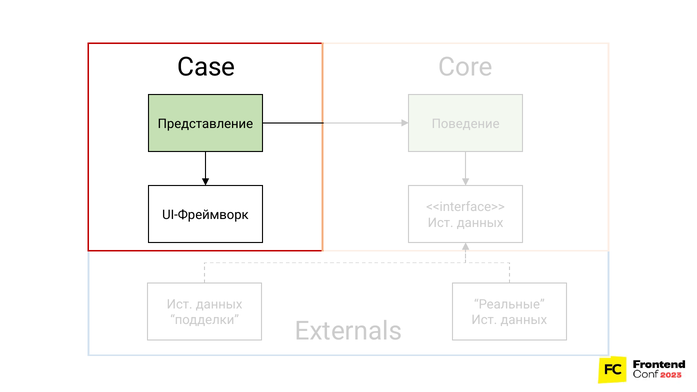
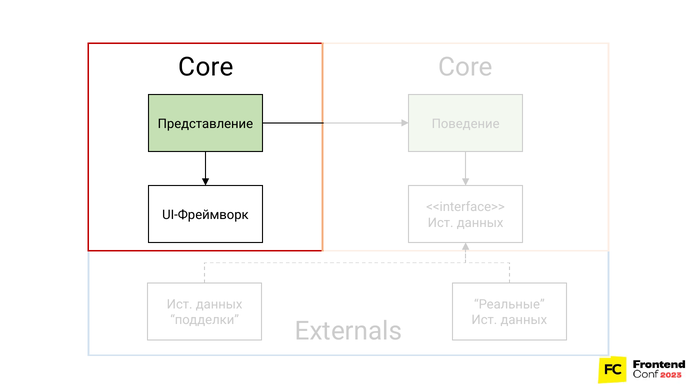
Case: Case -> Core (206, 67)
